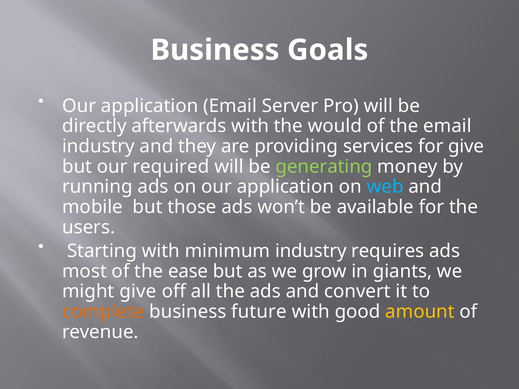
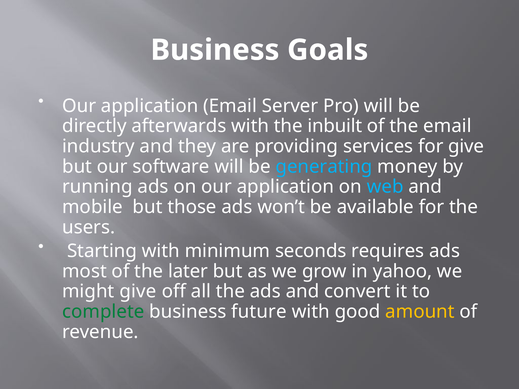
would: would -> inbuilt (335, 126)
required: required -> software (171, 167)
generating colour: light green -> light blue (324, 167)
minimum industry: industry -> seconds (311, 251)
ease: ease -> later (188, 271)
giants: giants -> yahoo (402, 271)
complete colour: orange -> green (103, 312)
